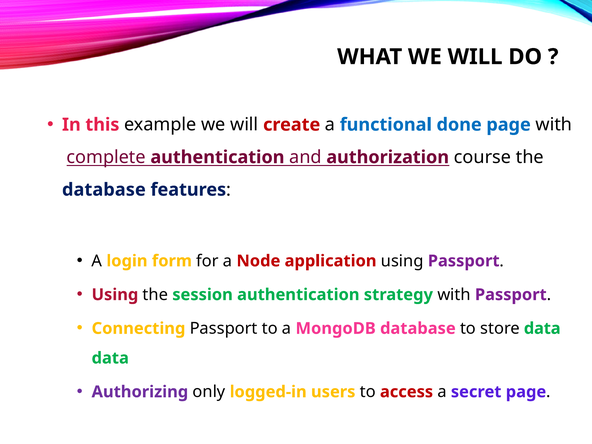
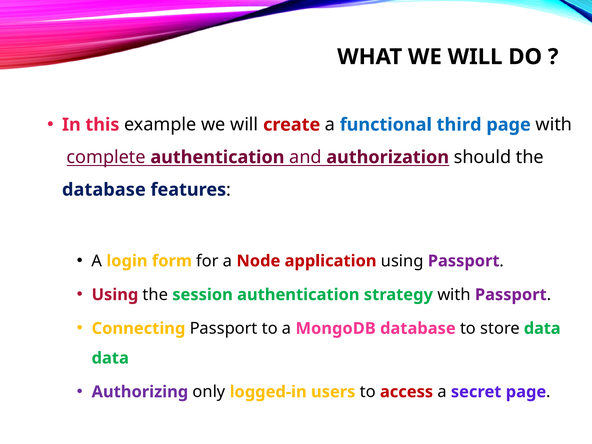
done: done -> third (459, 125)
course: course -> should (483, 157)
